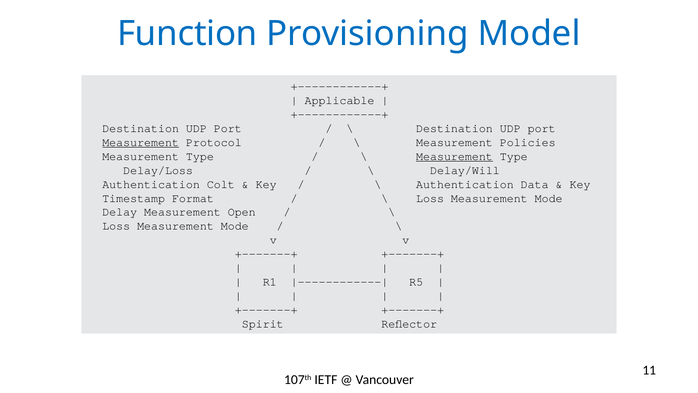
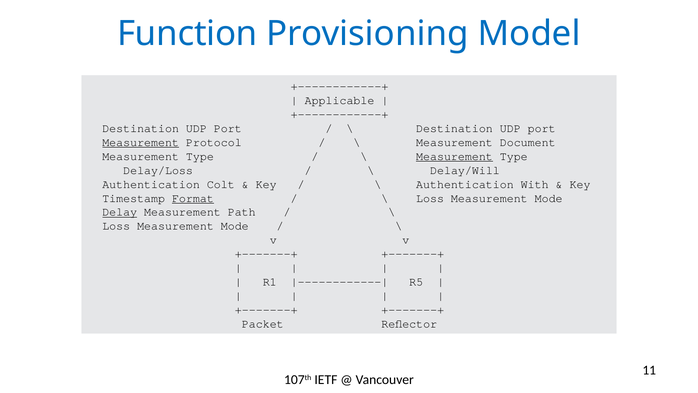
Policies: Policies -> Document (528, 142)
Data: Data -> With (535, 184)
Format underline: none -> present (193, 198)
Delay underline: none -> present (120, 212)
Open: Open -> Path (242, 212)
Spirit: Spirit -> Packet (263, 324)
